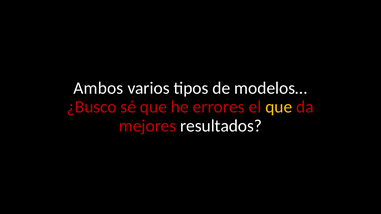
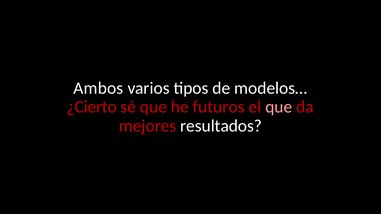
¿Busco: ¿Busco -> ¿Cierto (92, 107)
errores: errores -> futuros (219, 107)
que colour: yellow -> pink (279, 107)
